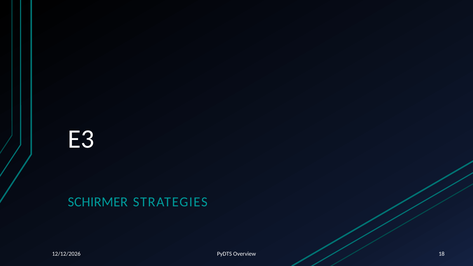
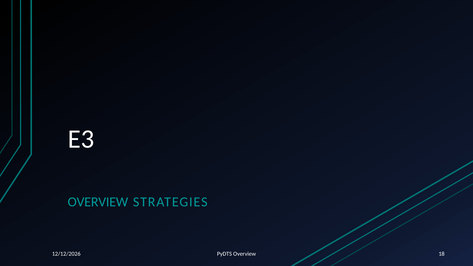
SCHIRMER: SCHIRMER -> OVERVIEW (98, 202)
